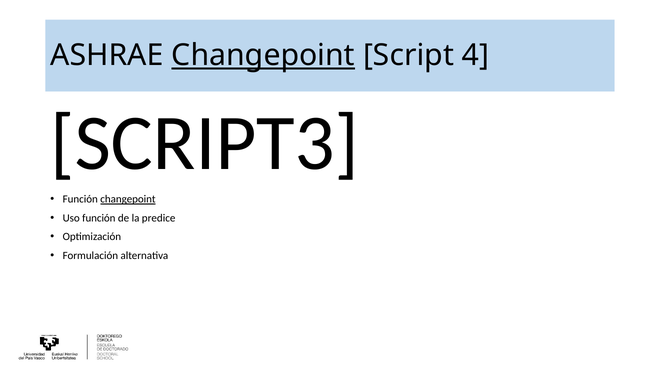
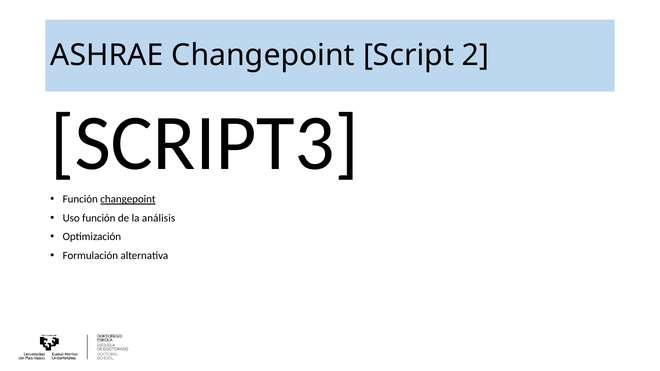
Changepoint underline: present -> none (263, 55)
4: 4 -> 2 (475, 55)
predice: predice -> análisis (159, 218)
